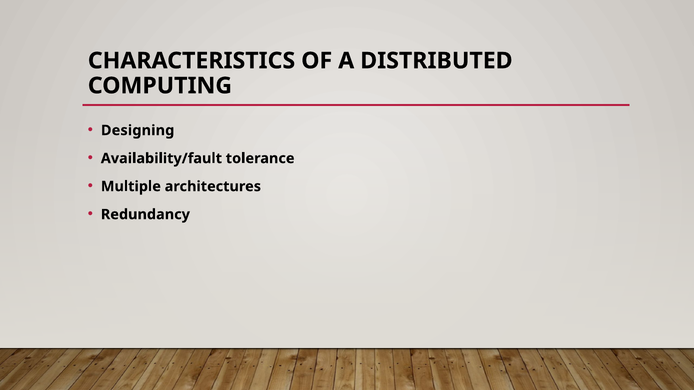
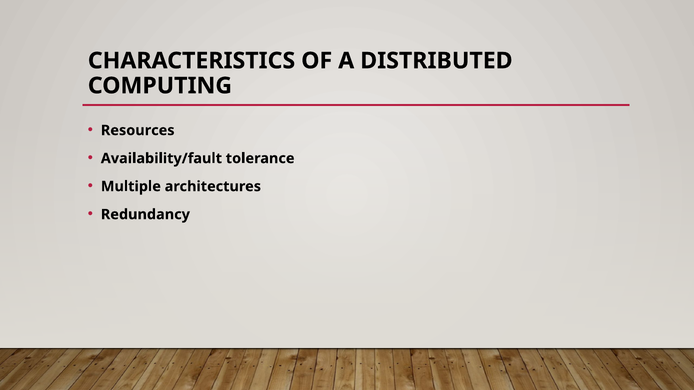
Designing: Designing -> Resources (138, 130)
